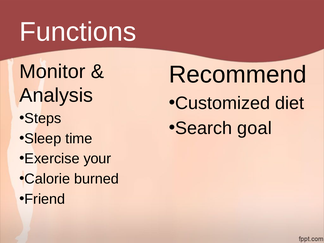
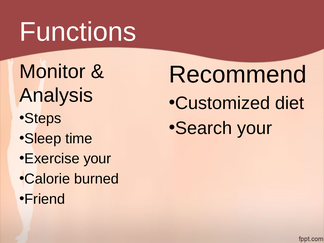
Search goal: goal -> your (255, 128)
